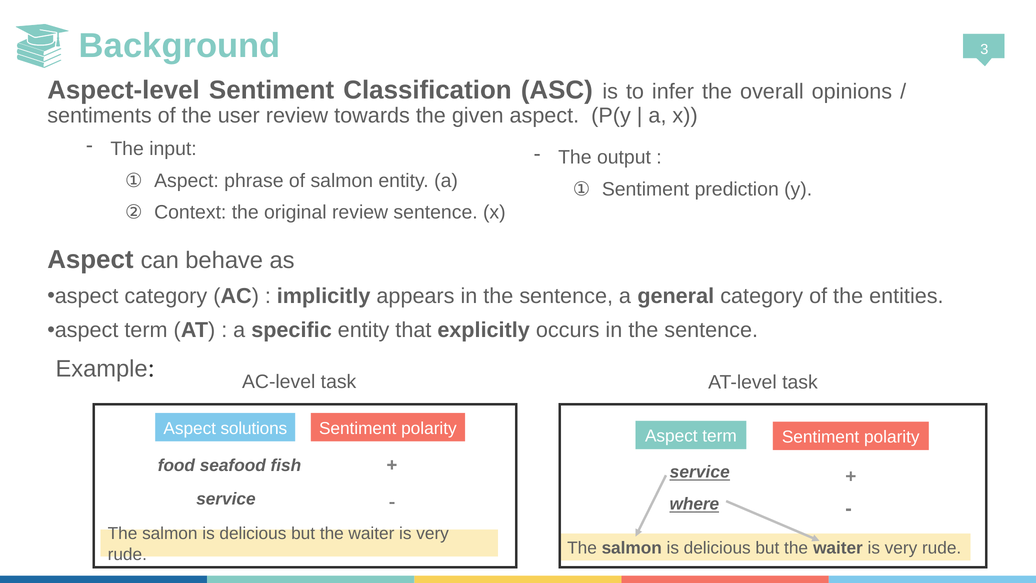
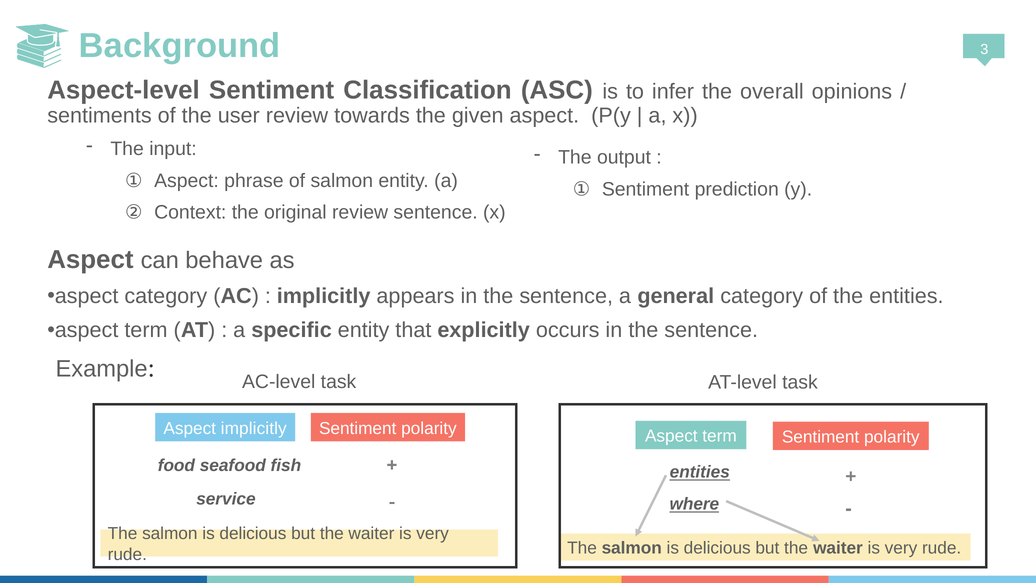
Aspect solutions: solutions -> implicitly (254, 428)
service: service -> entities (700, 472)
